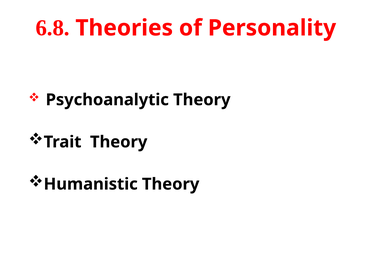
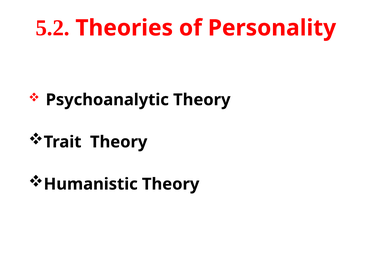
6.8: 6.8 -> 5.2 (53, 28)
